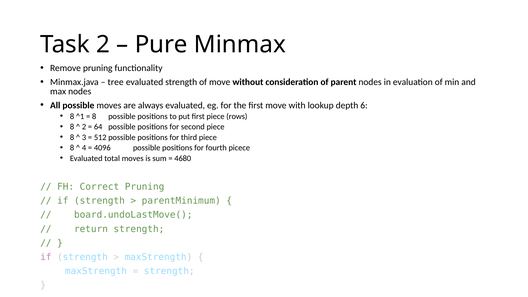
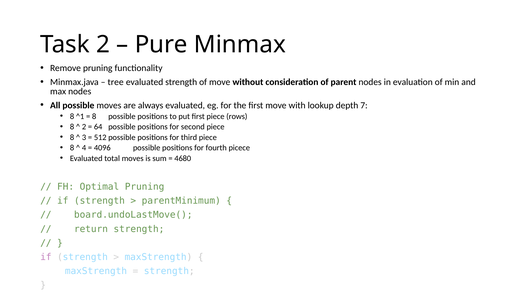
6: 6 -> 7 (364, 105)
Correct: Correct -> Optimal (99, 187)
